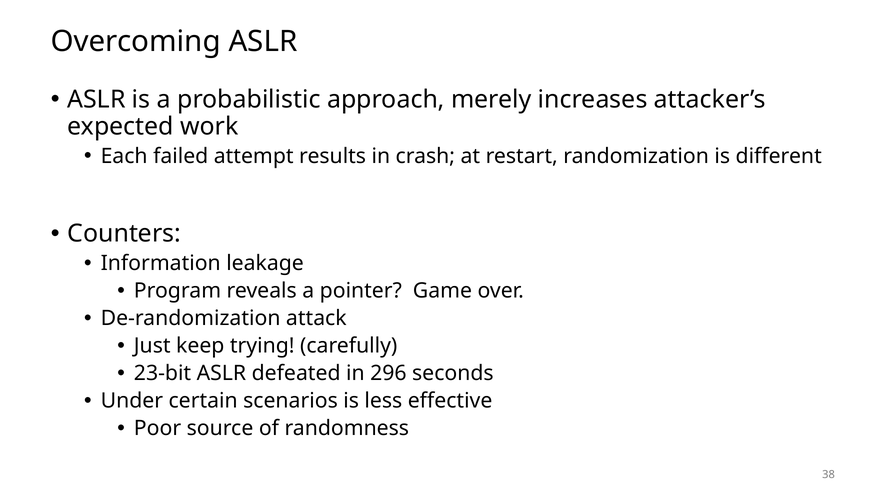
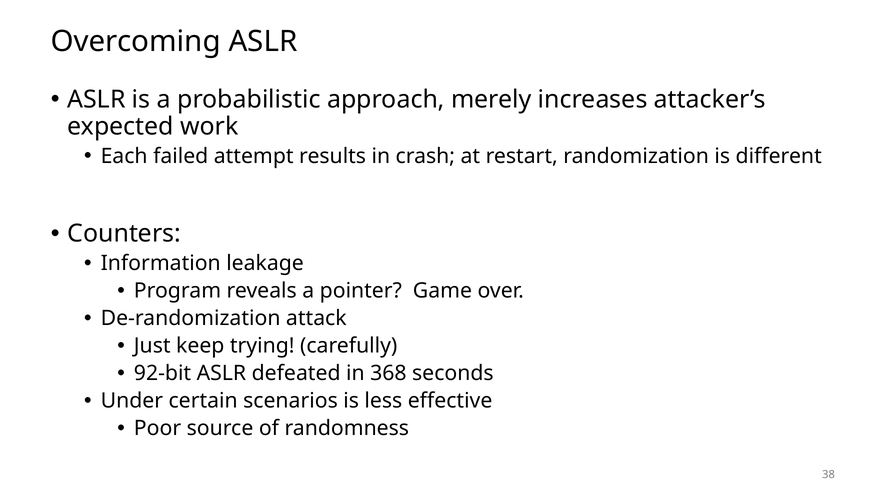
23-bit: 23-bit -> 92-bit (163, 374)
296: 296 -> 368 (388, 374)
